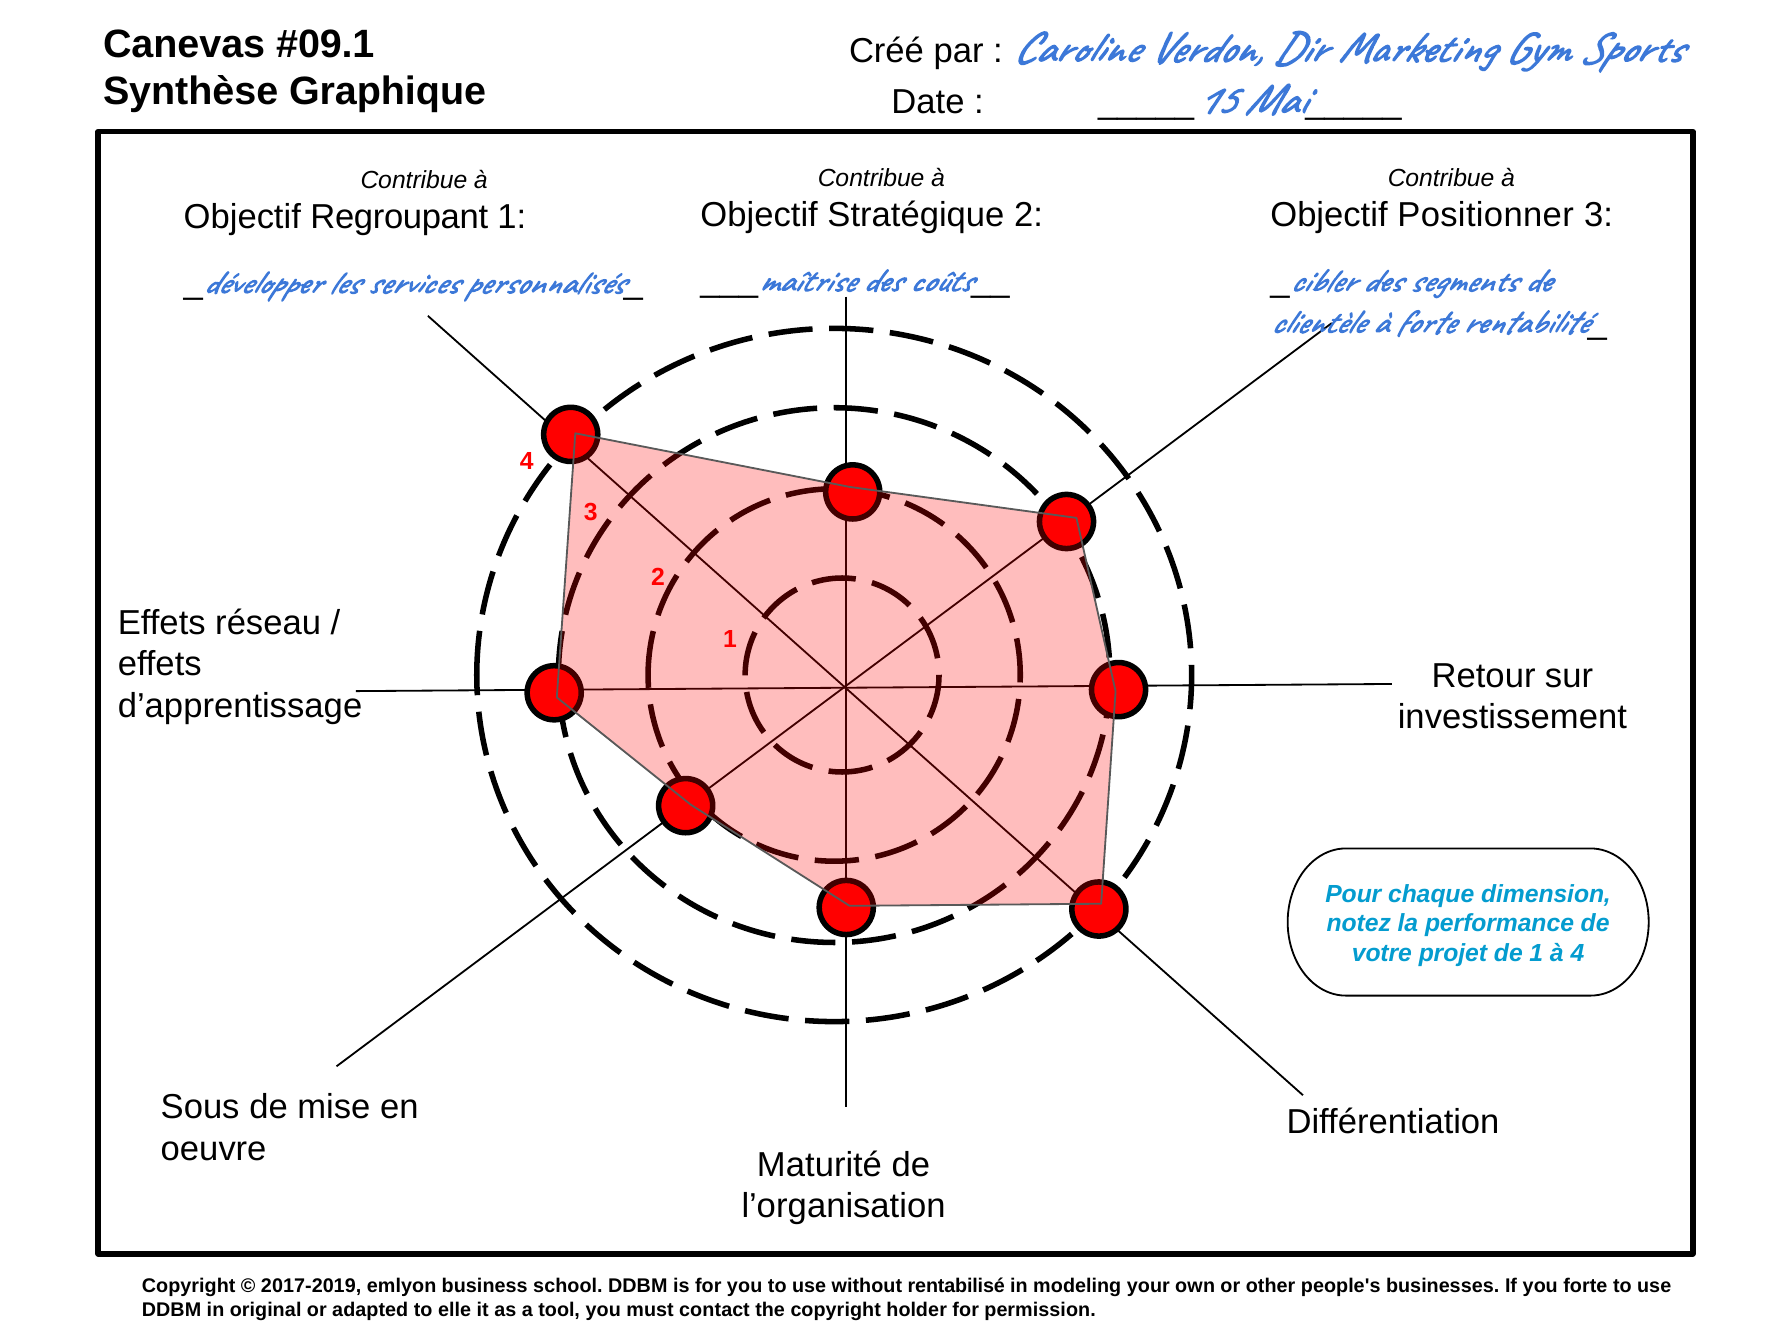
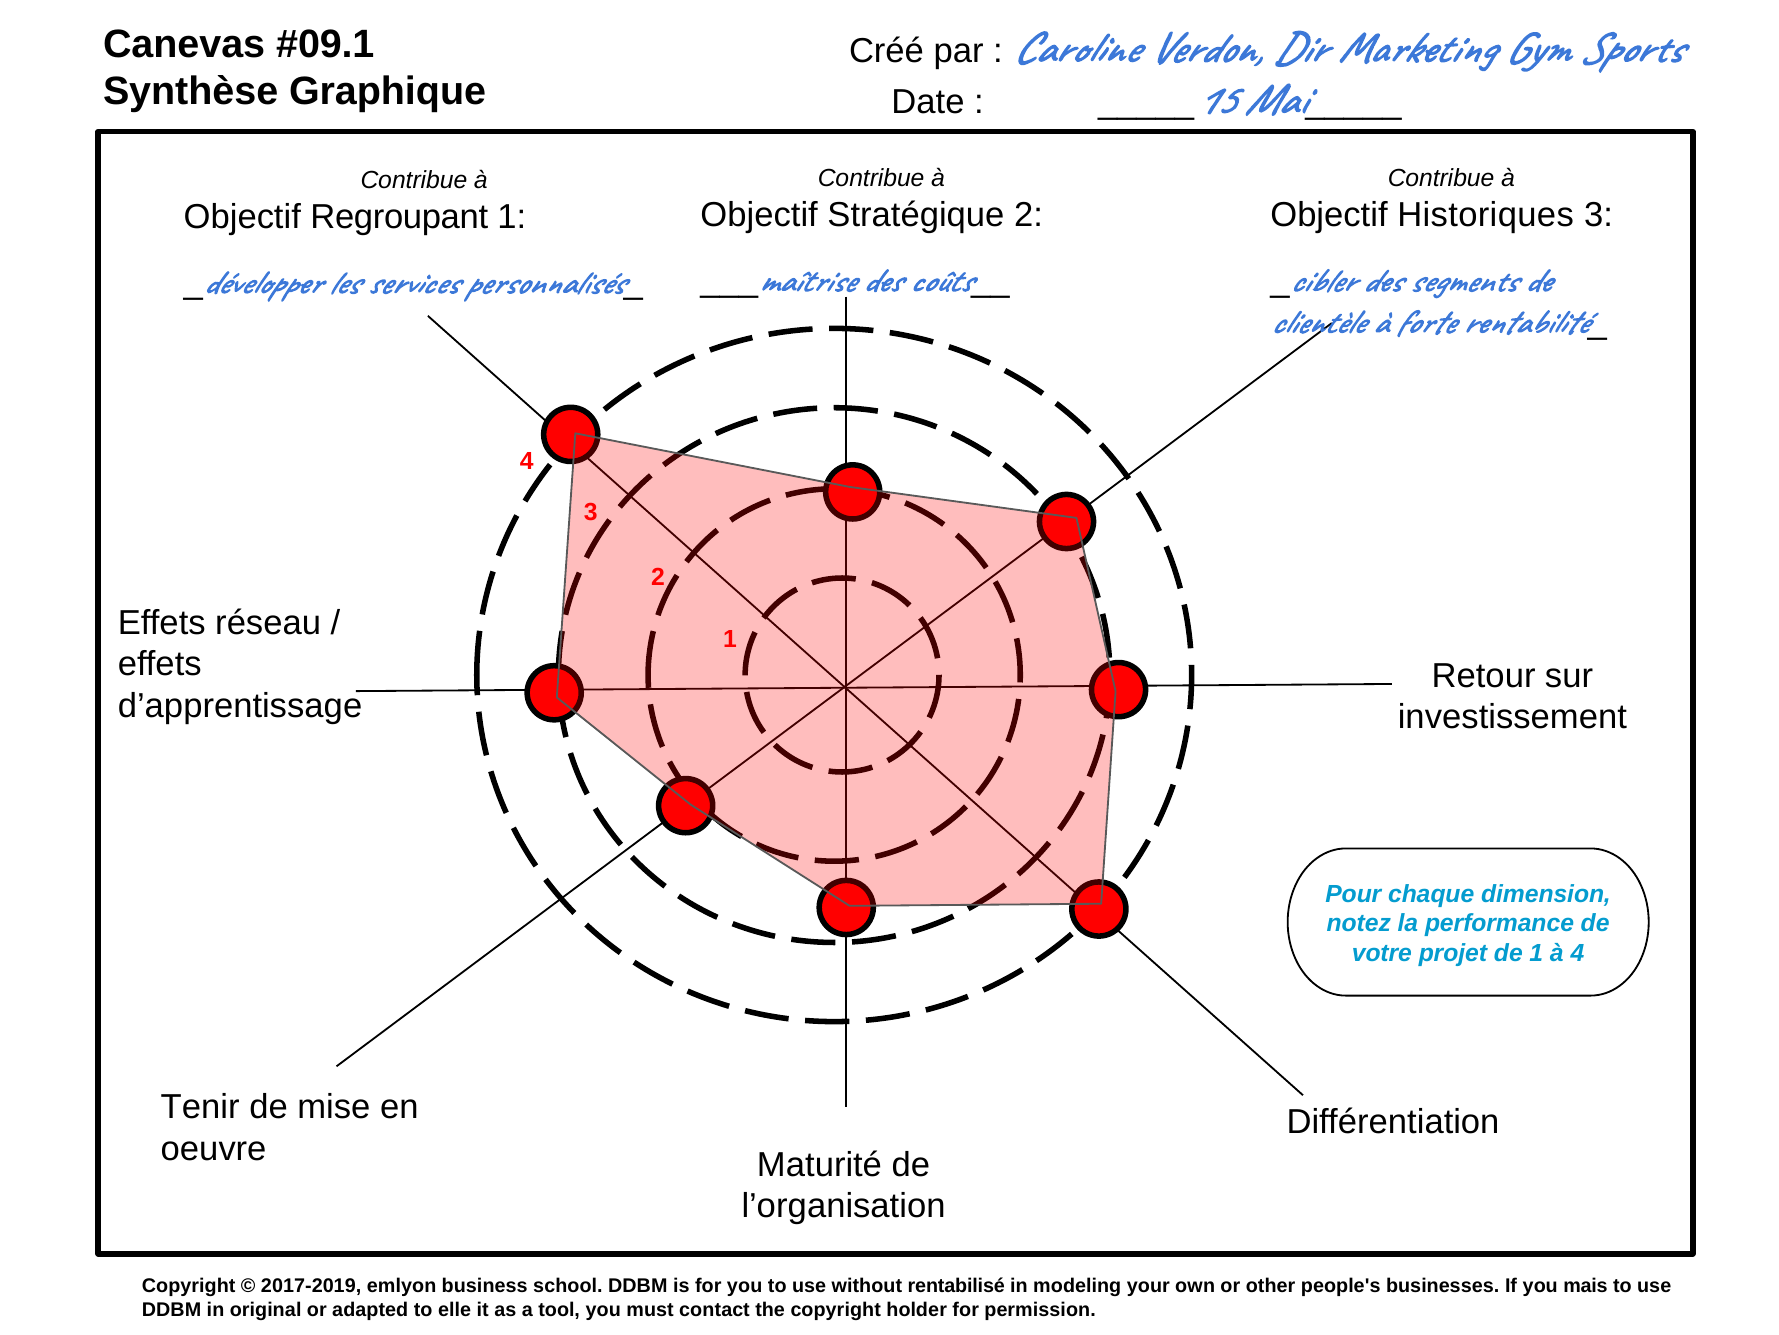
Positionner: Positionner -> Historiques (1486, 215)
Sous: Sous -> Tenir (200, 1107)
you forte: forte -> mais (1585, 1285)
